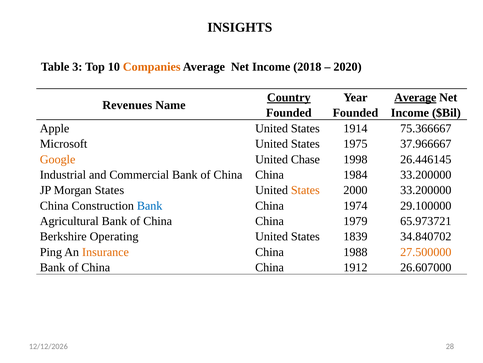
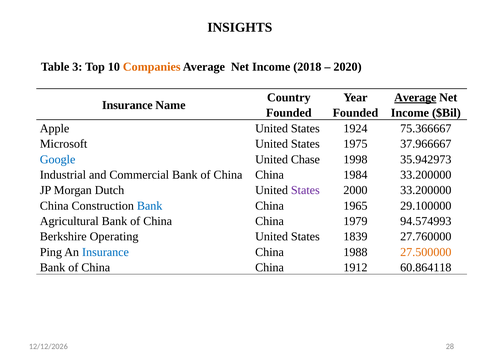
Country underline: present -> none (289, 97)
Revenues: Revenues -> Insurance (127, 105)
1914: 1914 -> 1924 (355, 128)
Google colour: orange -> blue (58, 159)
26.446145: 26.446145 -> 35.942973 (426, 159)
Morgan States: States -> Dutch (109, 190)
States colour: orange -> purple (305, 190)
1974: 1974 -> 1965 (355, 205)
65.973721: 65.973721 -> 94.574993 (426, 221)
34.840702: 34.840702 -> 27.760000 (426, 236)
Insurance colour: orange -> blue (105, 252)
26.607000: 26.607000 -> 60.864118 (426, 267)
